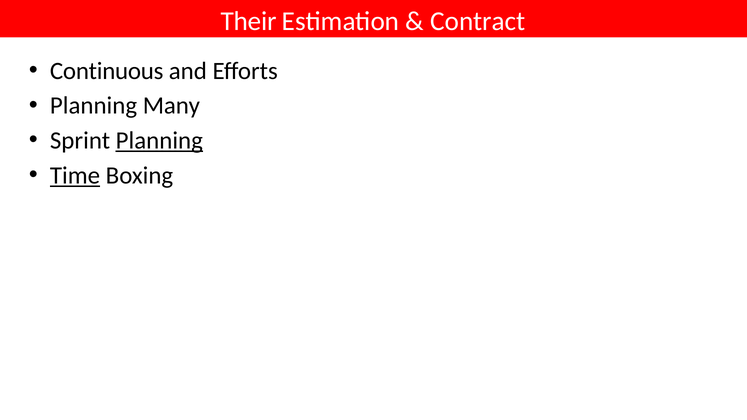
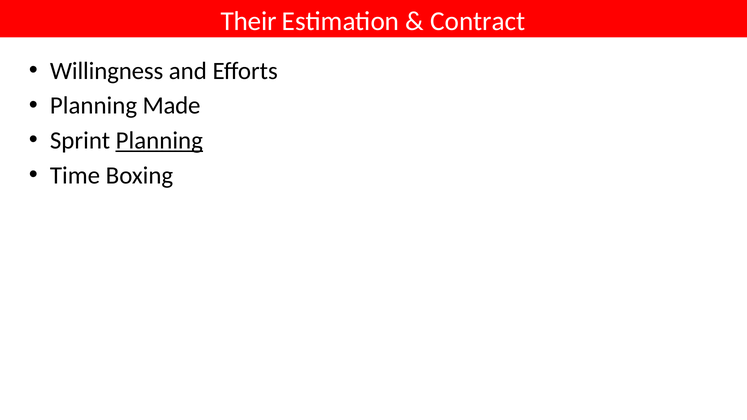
Continuous: Continuous -> Willingness (107, 71)
Many: Many -> Made (171, 106)
Time underline: present -> none (75, 175)
